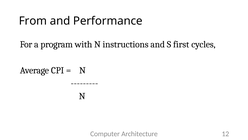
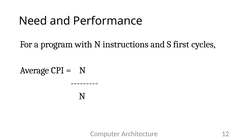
From: From -> Need (33, 21)
